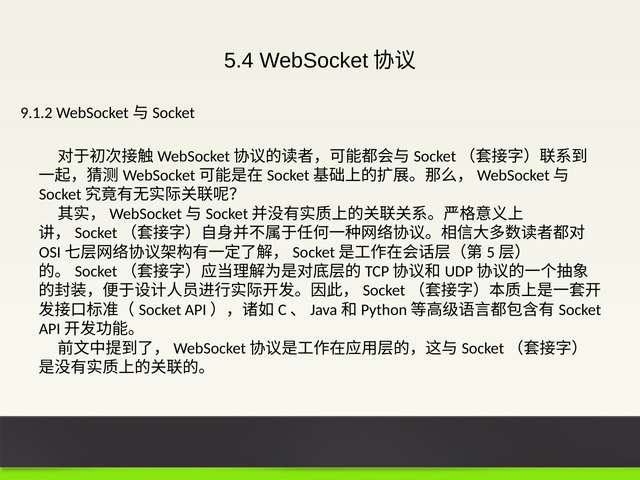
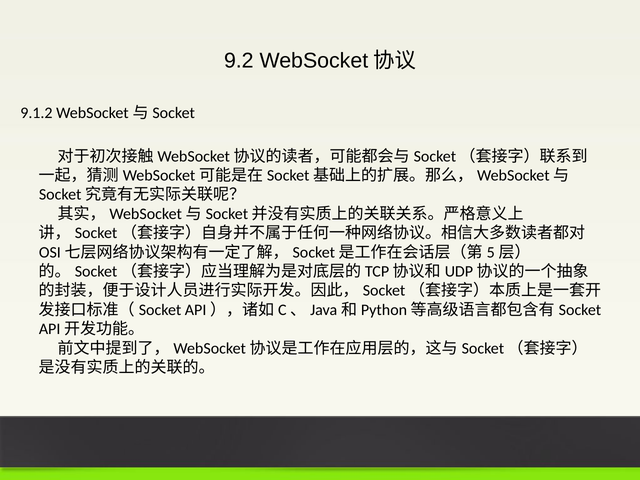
5.4: 5.4 -> 9.2 (239, 61)
